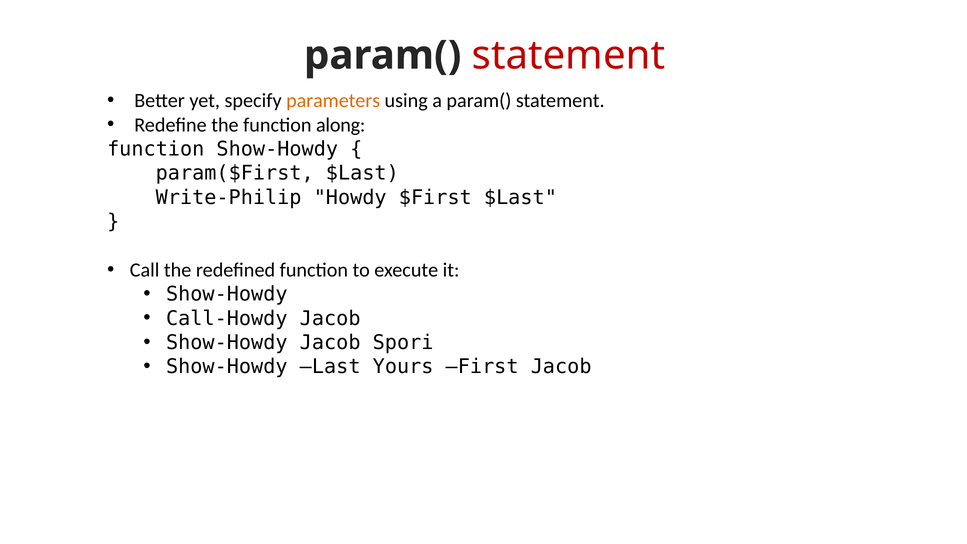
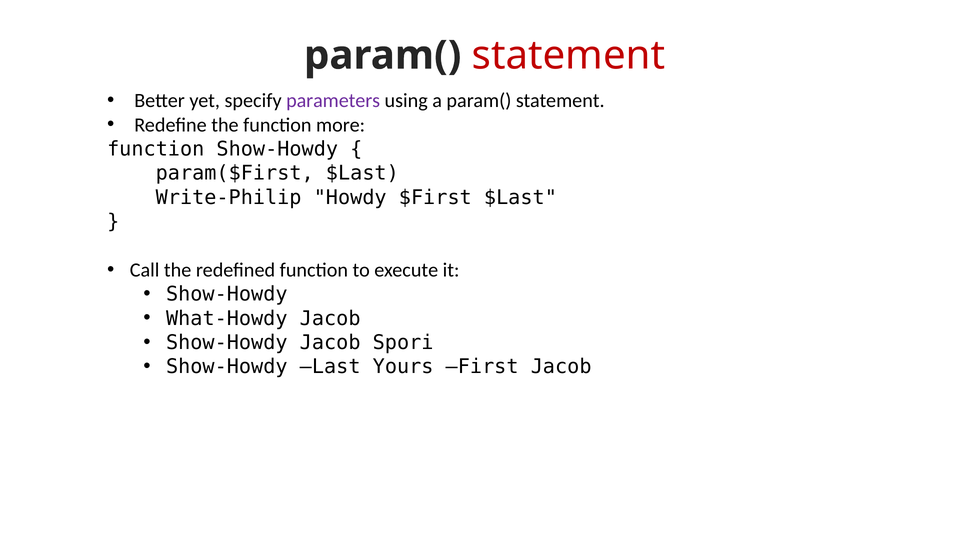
parameters colour: orange -> purple (333, 101)
along: along -> more (341, 125)
Call-Howdy: Call-Howdy -> What-Howdy (227, 318)
